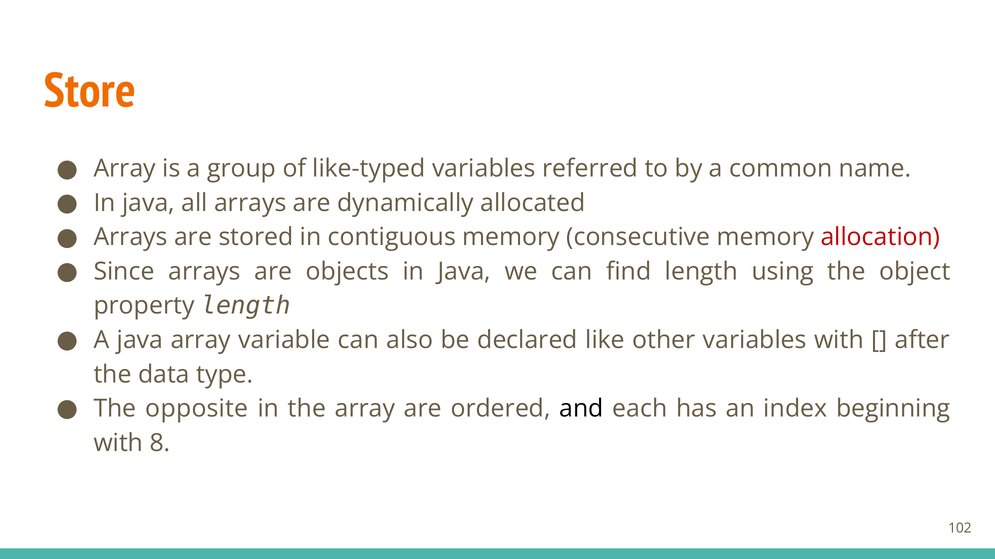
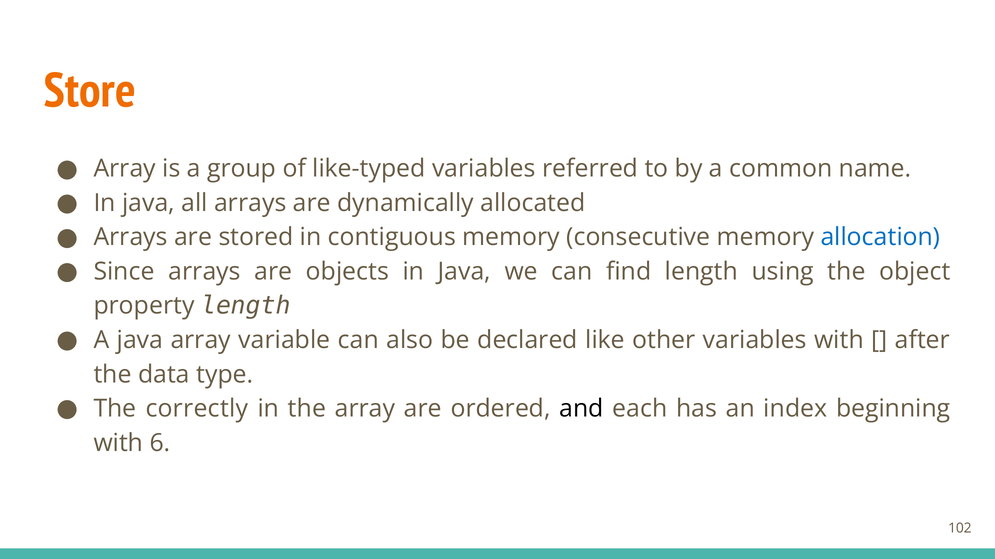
allocation colour: red -> blue (880, 238)
opposite: opposite -> correctly (197, 409)
8: 8 -> 6 (160, 443)
